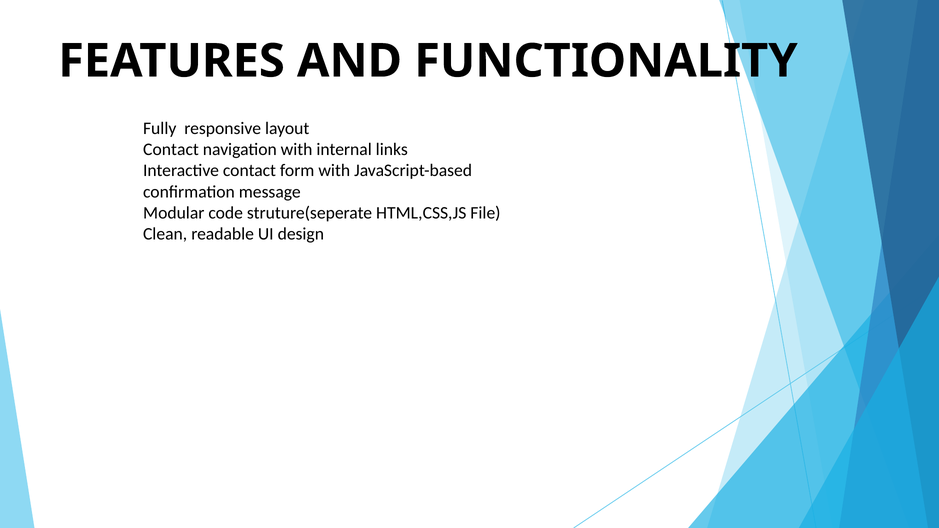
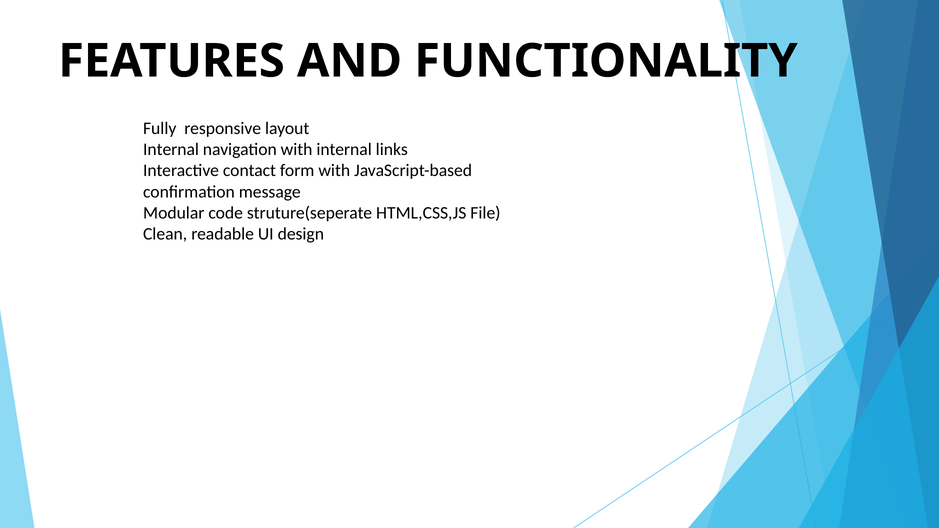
Contact: Contact -> Internal (171, 150)
